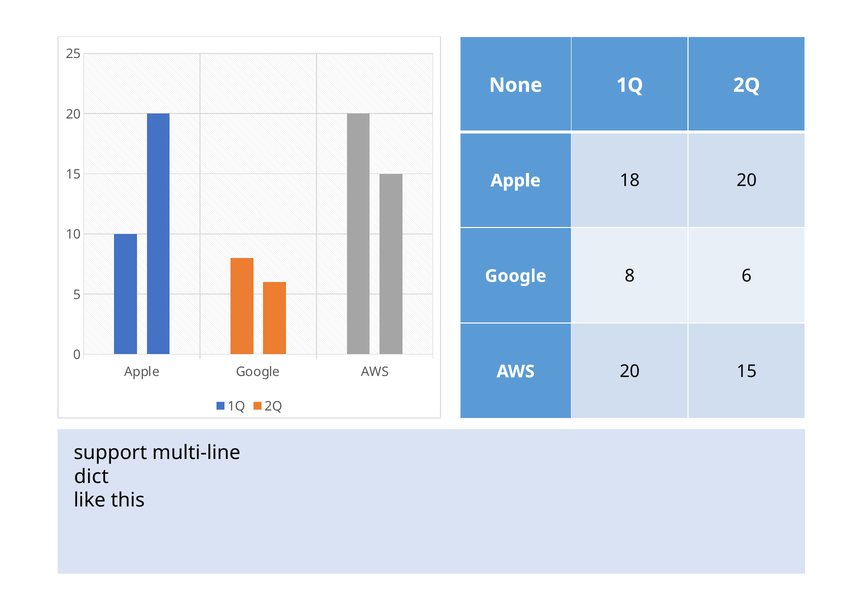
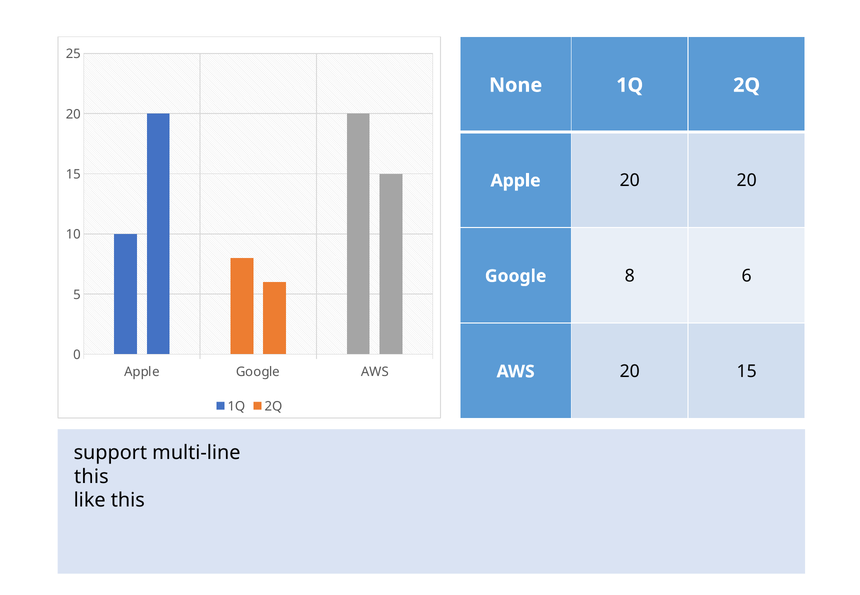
Apple 18: 18 -> 20 (630, 181)
dict: dict -> this (91, 477)
